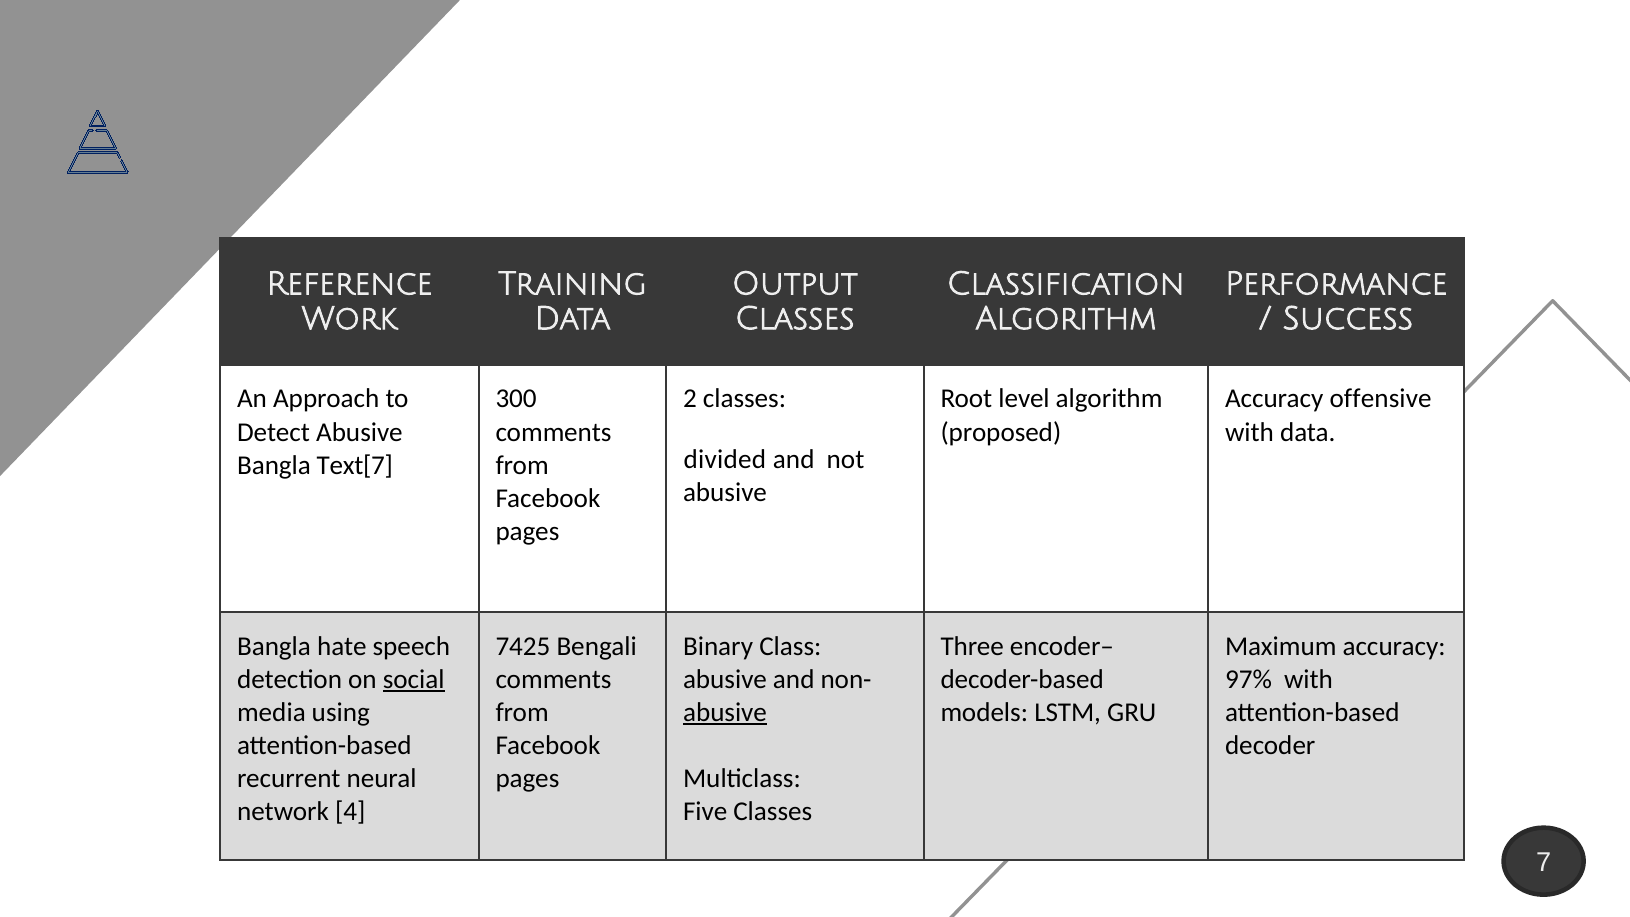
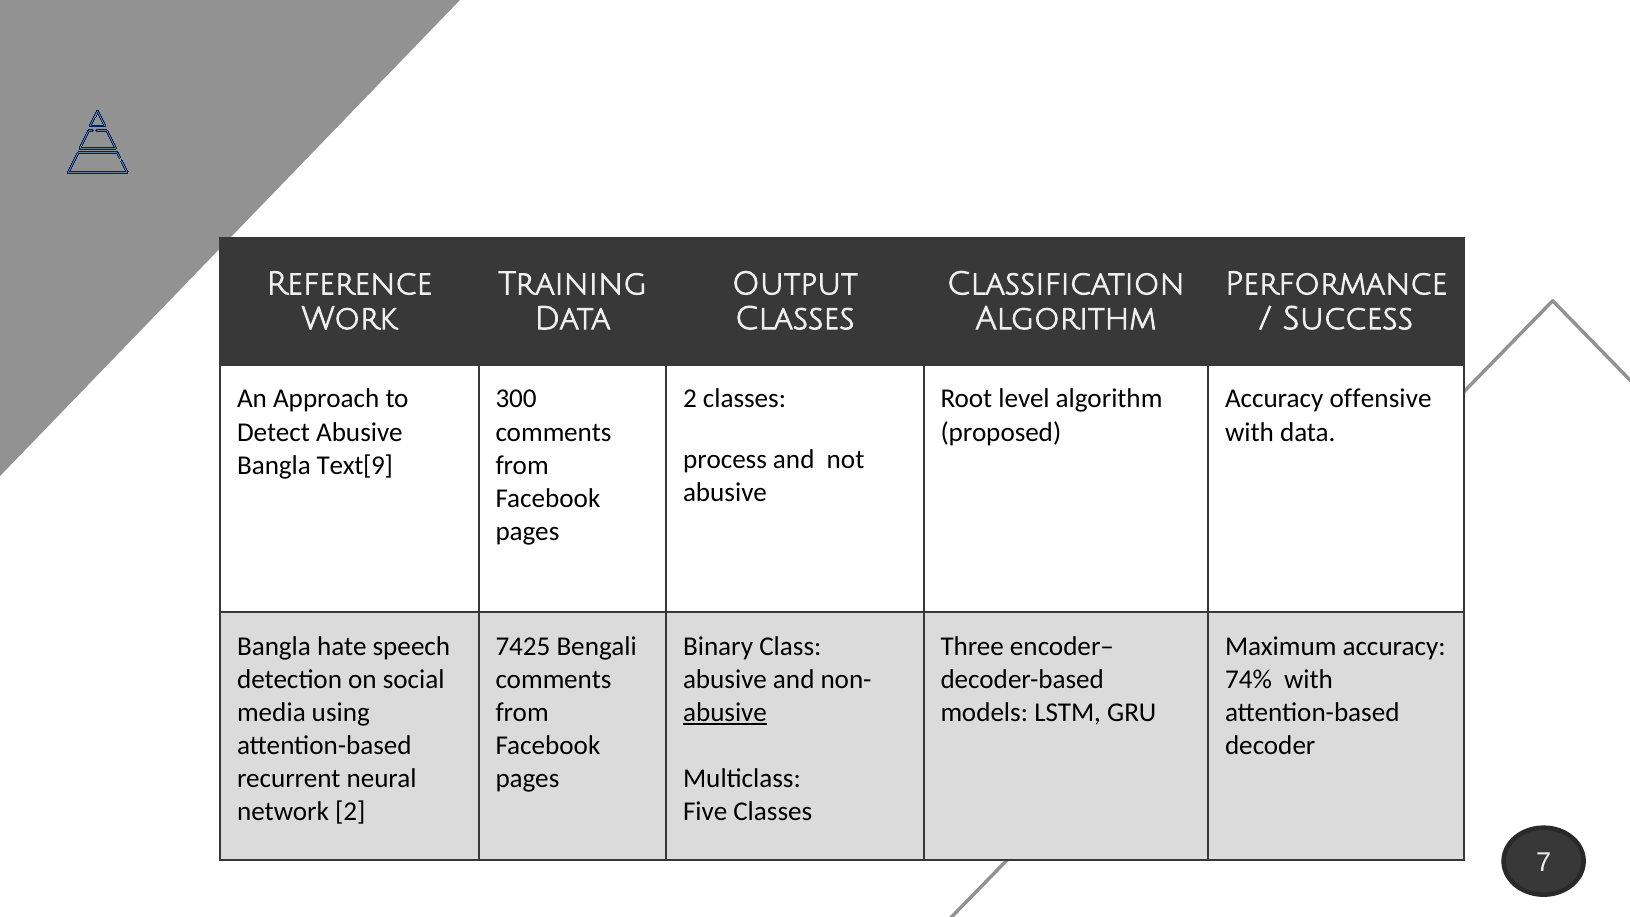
divided: divided -> process (725, 459)
Text[7: Text[7 -> Text[9 (355, 465)
social underline: present -> none (414, 679)
97%: 97% -> 74% (1248, 679)
network 4: 4 -> 2 (350, 812)
